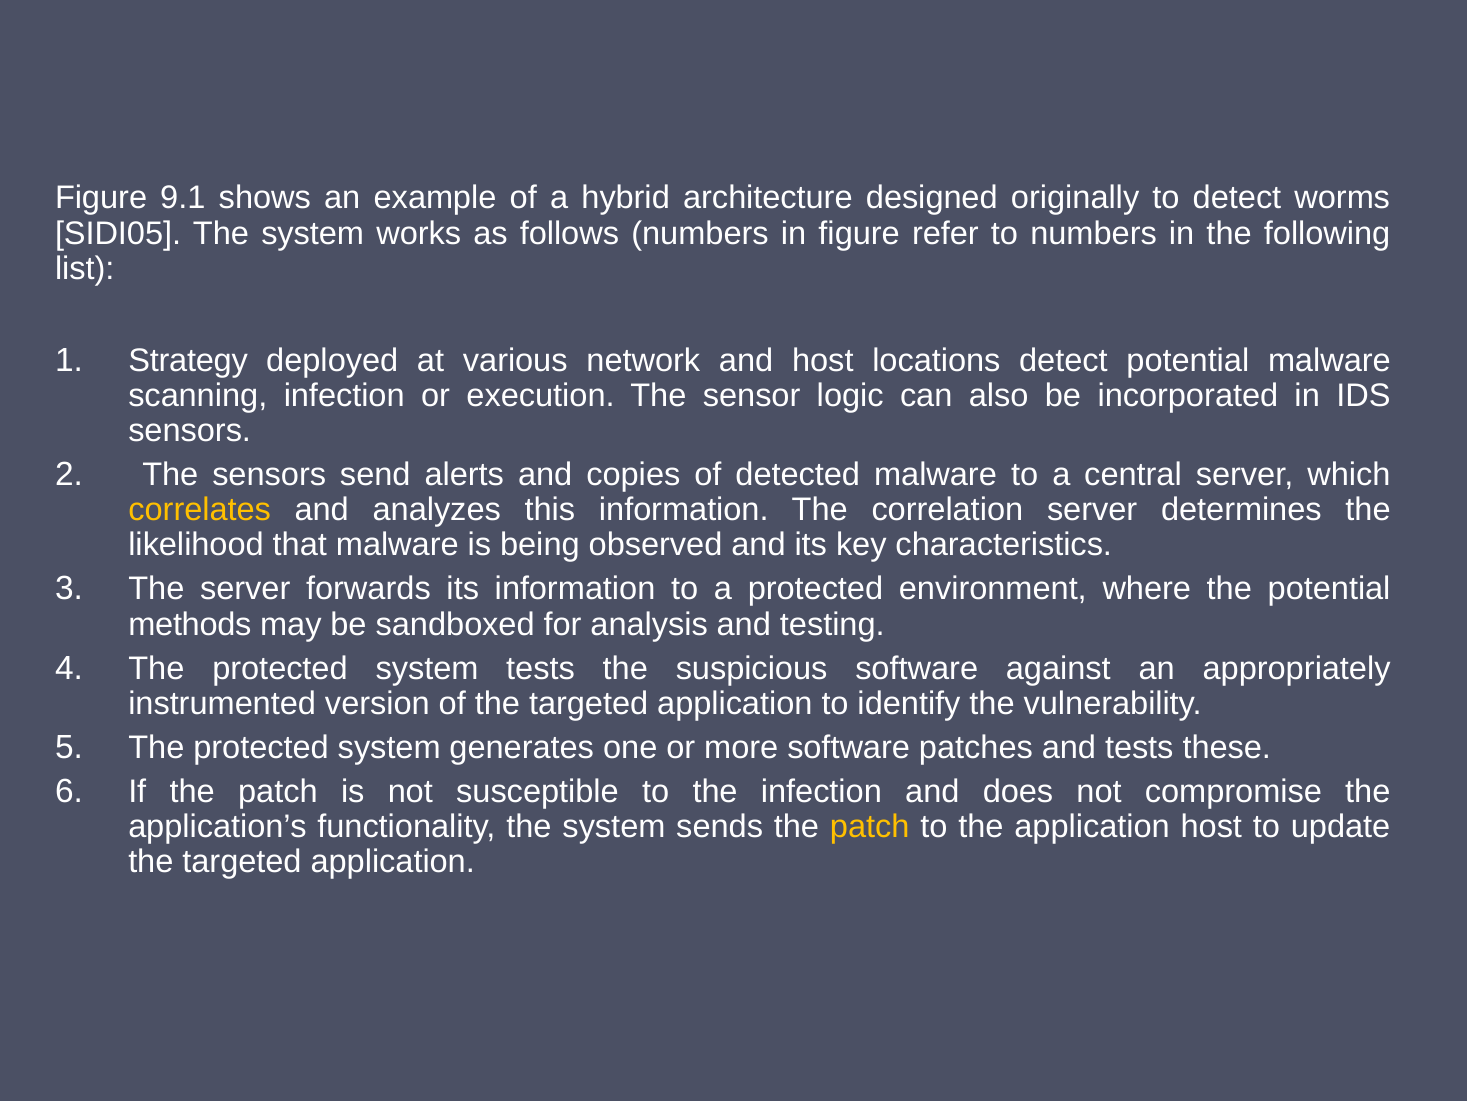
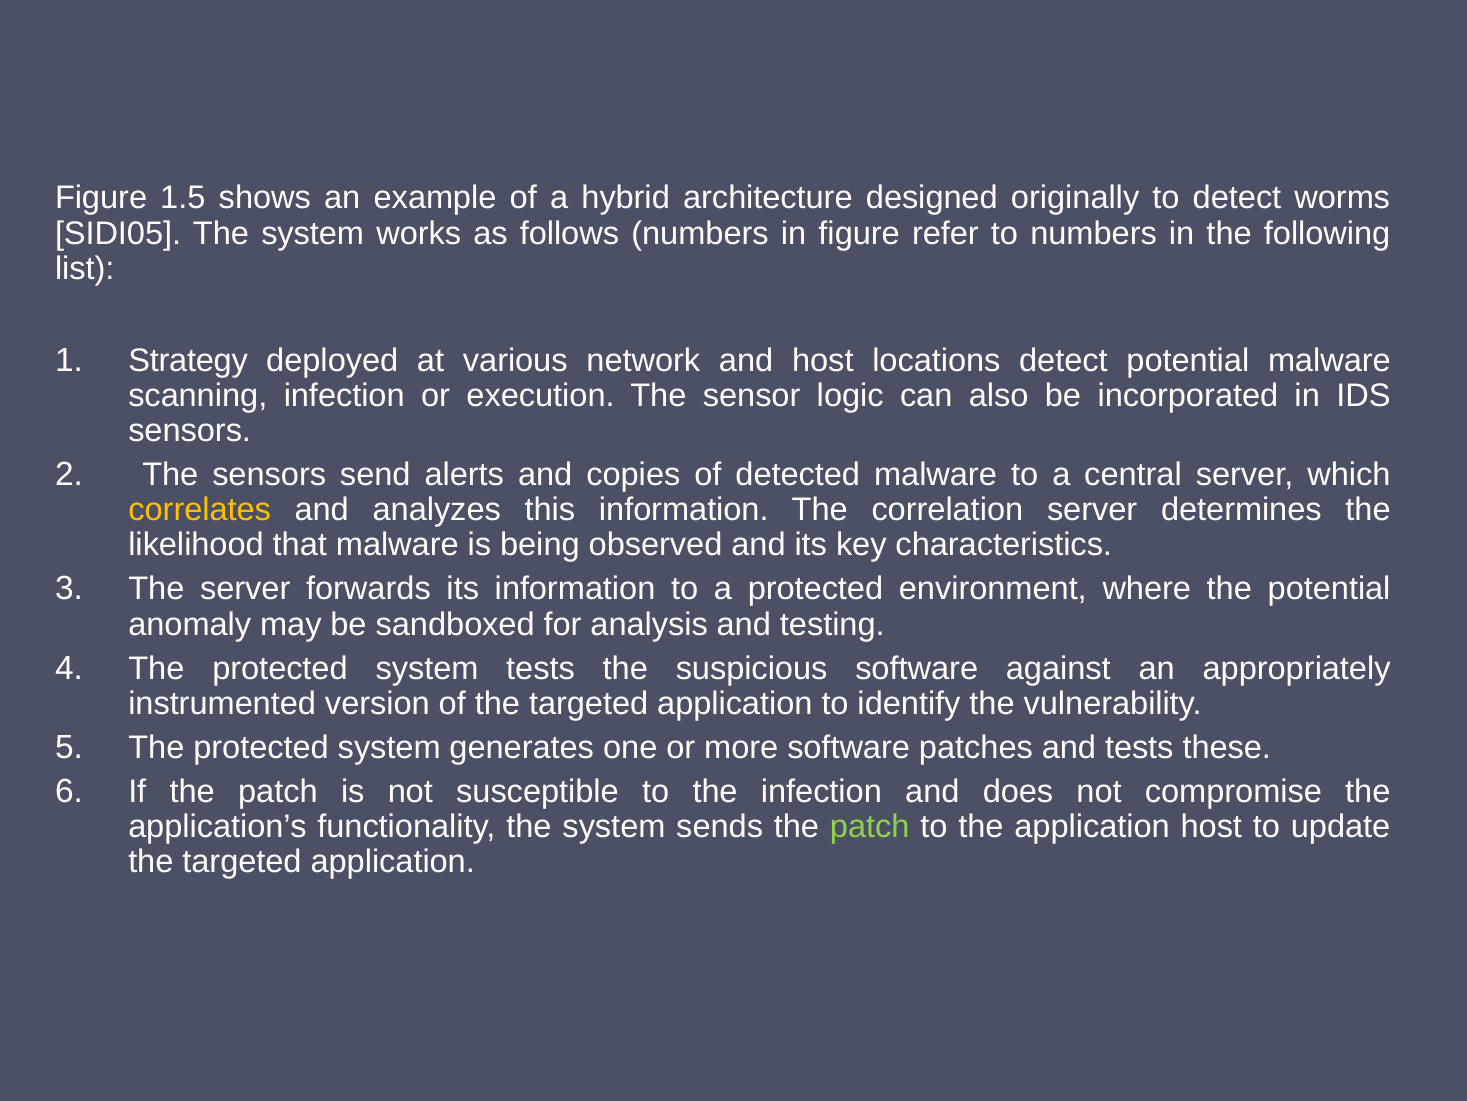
9.1: 9.1 -> 1.5 (183, 198)
methods: methods -> anomaly (190, 624)
patch colour: yellow -> light green (870, 826)
